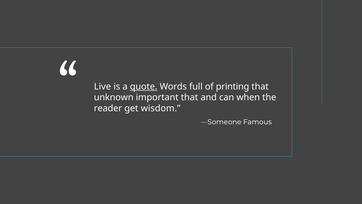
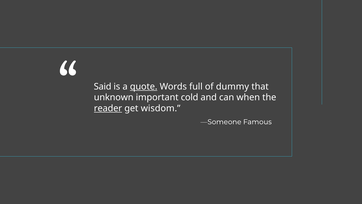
Live: Live -> Said (103, 86)
printing: printing -> dummy (232, 86)
important that: that -> cold (190, 97)
reader underline: none -> present (108, 108)
